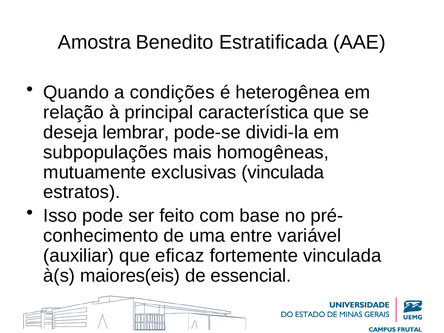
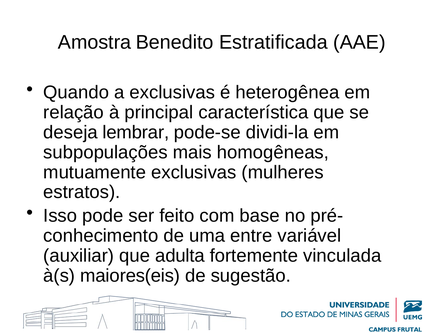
a condições: condições -> exclusivas (172, 92)
exclusivas vinculada: vinculada -> mulheres (283, 172)
eficaz: eficaz -> adulta (180, 256)
essencial: essencial -> sugestão (251, 276)
